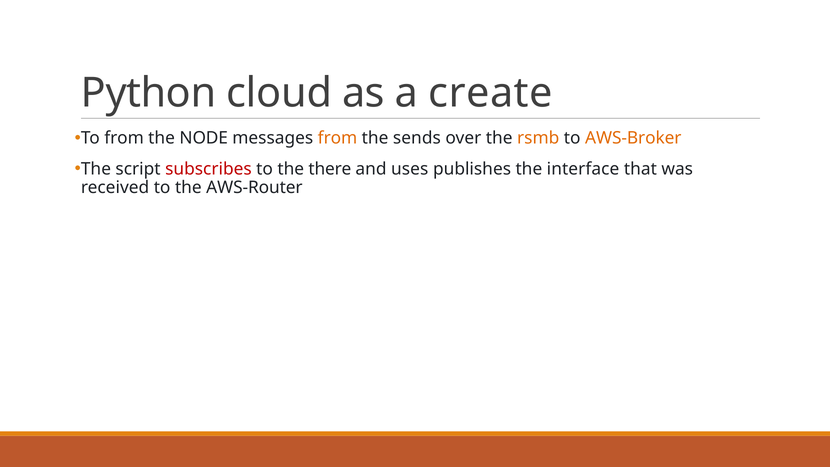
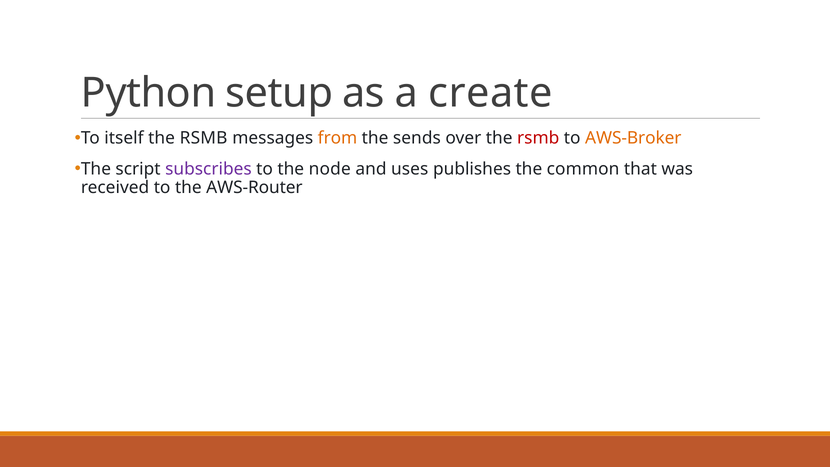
cloud: cloud -> setup (279, 93)
To from: from -> itself (124, 138)
NODE: NODE -> RSMB (204, 138)
rsmb colour: orange -> red (538, 138)
subscribes colour: red -> purple (208, 169)
there: there -> node (330, 169)
interface: interface -> common (583, 169)
